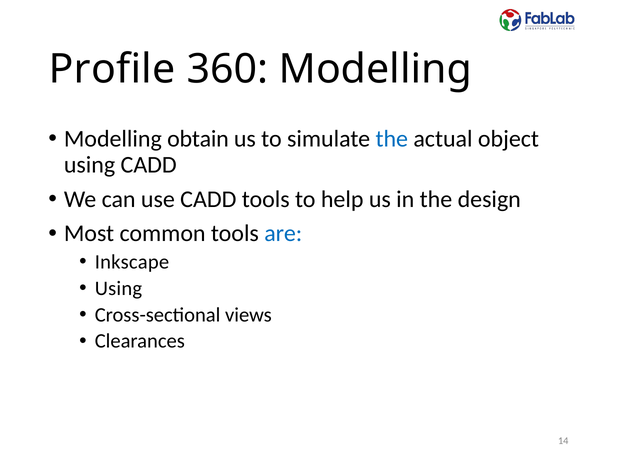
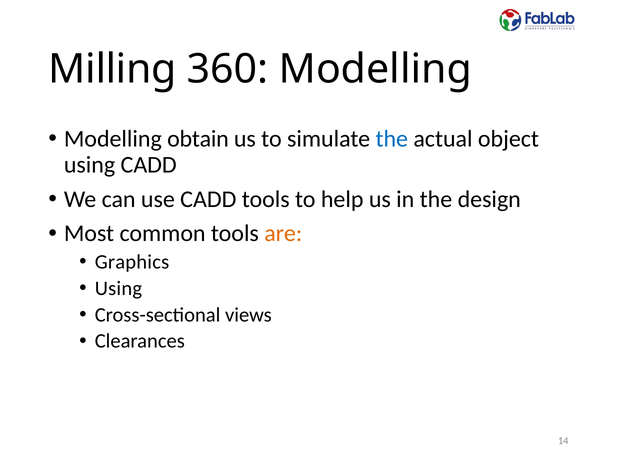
Profile: Profile -> Milling (112, 69)
are colour: blue -> orange (283, 234)
Inkscape: Inkscape -> Graphics (132, 262)
